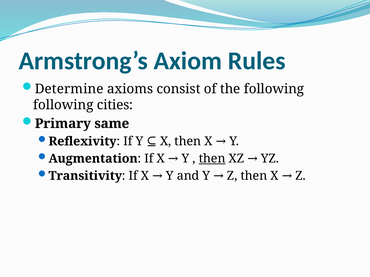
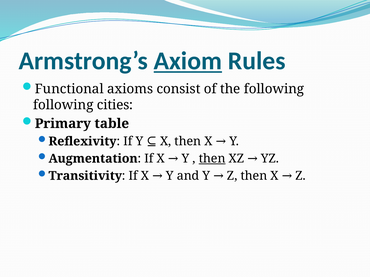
Axiom underline: none -> present (188, 61)
Determine: Determine -> Functional (69, 89)
same: same -> table (112, 124)
